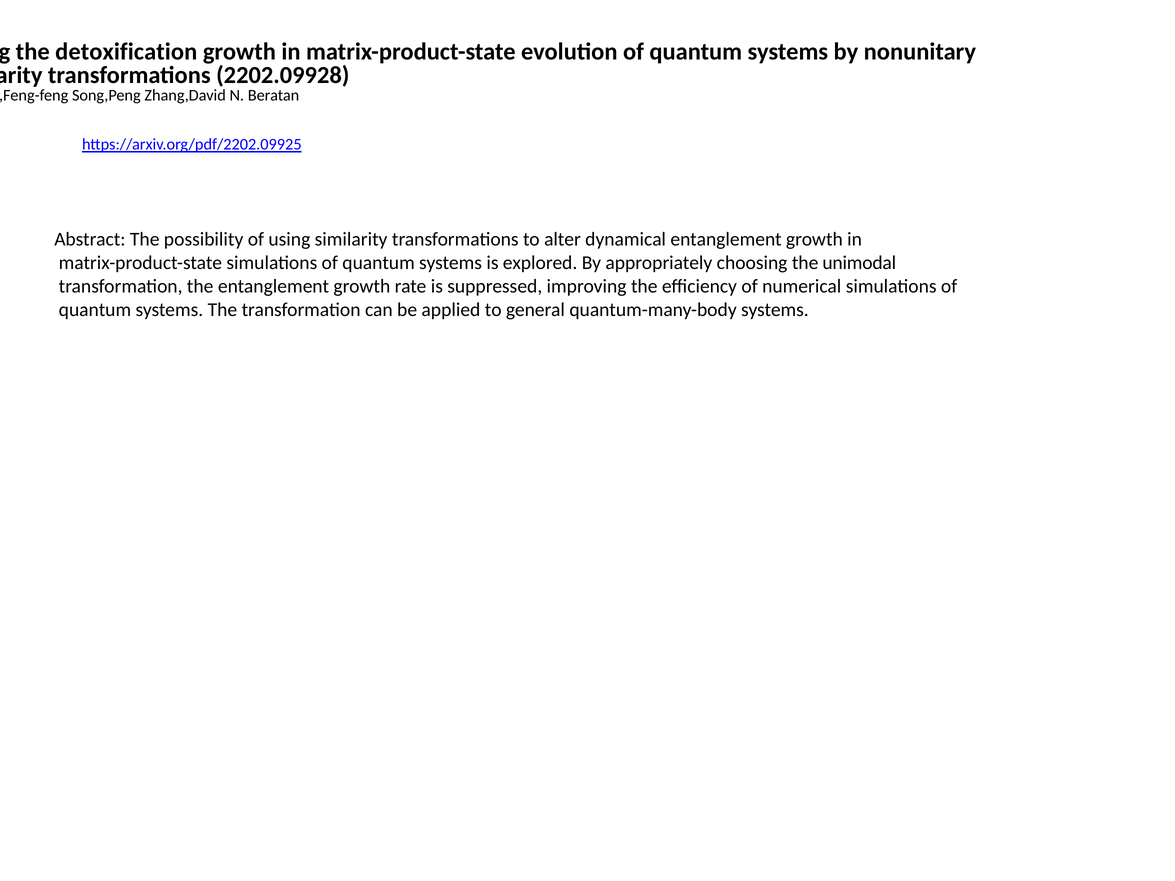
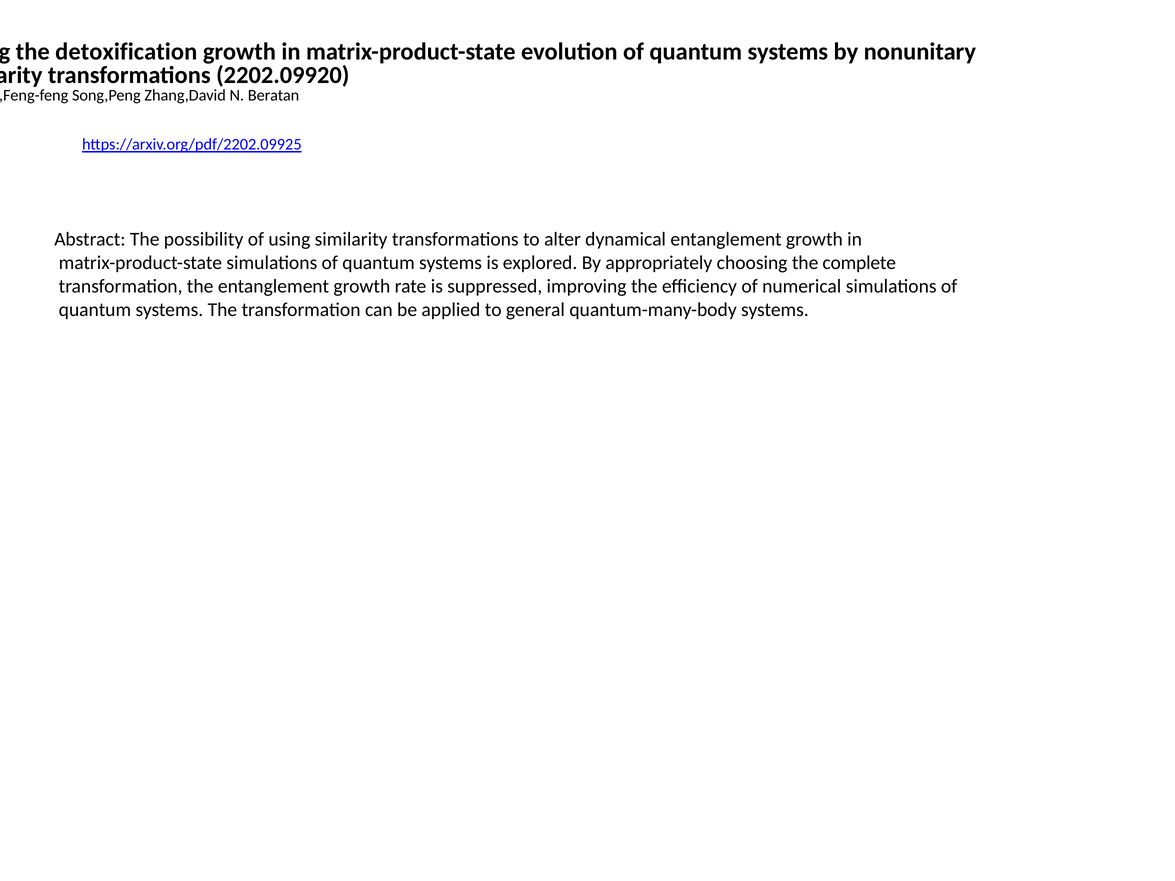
2202.09928: 2202.09928 -> 2202.09920 (283, 75)
unimodal: unimodal -> complete (859, 263)
